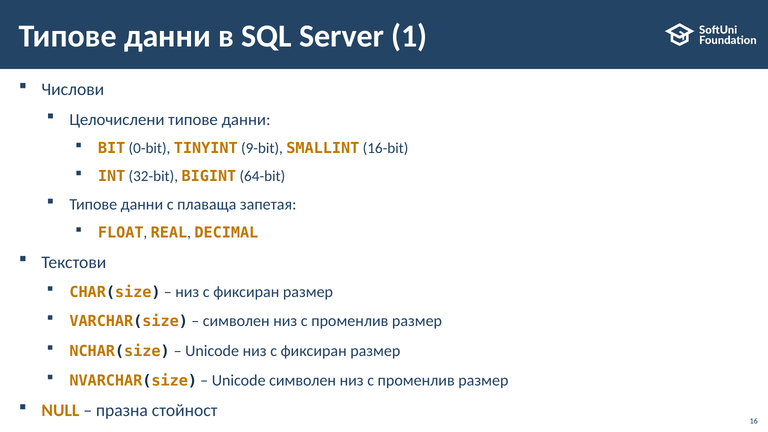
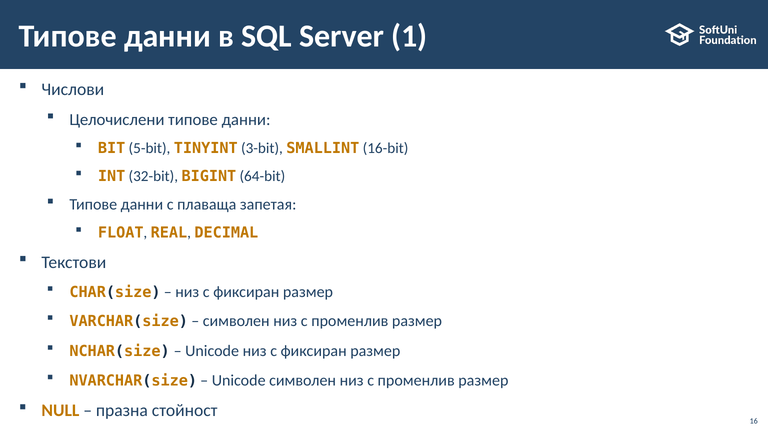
0-bit: 0-bit -> 5-bit (150, 148)
9-bit: 9-bit -> 3-bit (262, 148)
